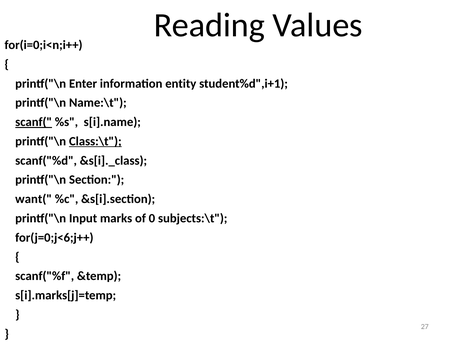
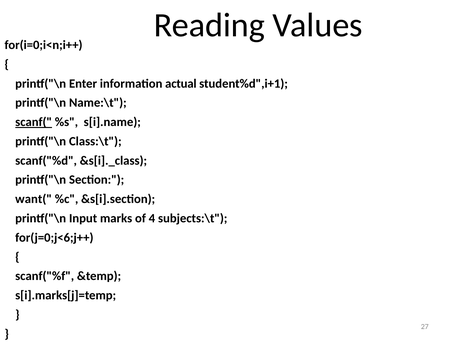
entity: entity -> actual (181, 83)
Class:\t underline: present -> none (95, 141)
0: 0 -> 4 (152, 218)
